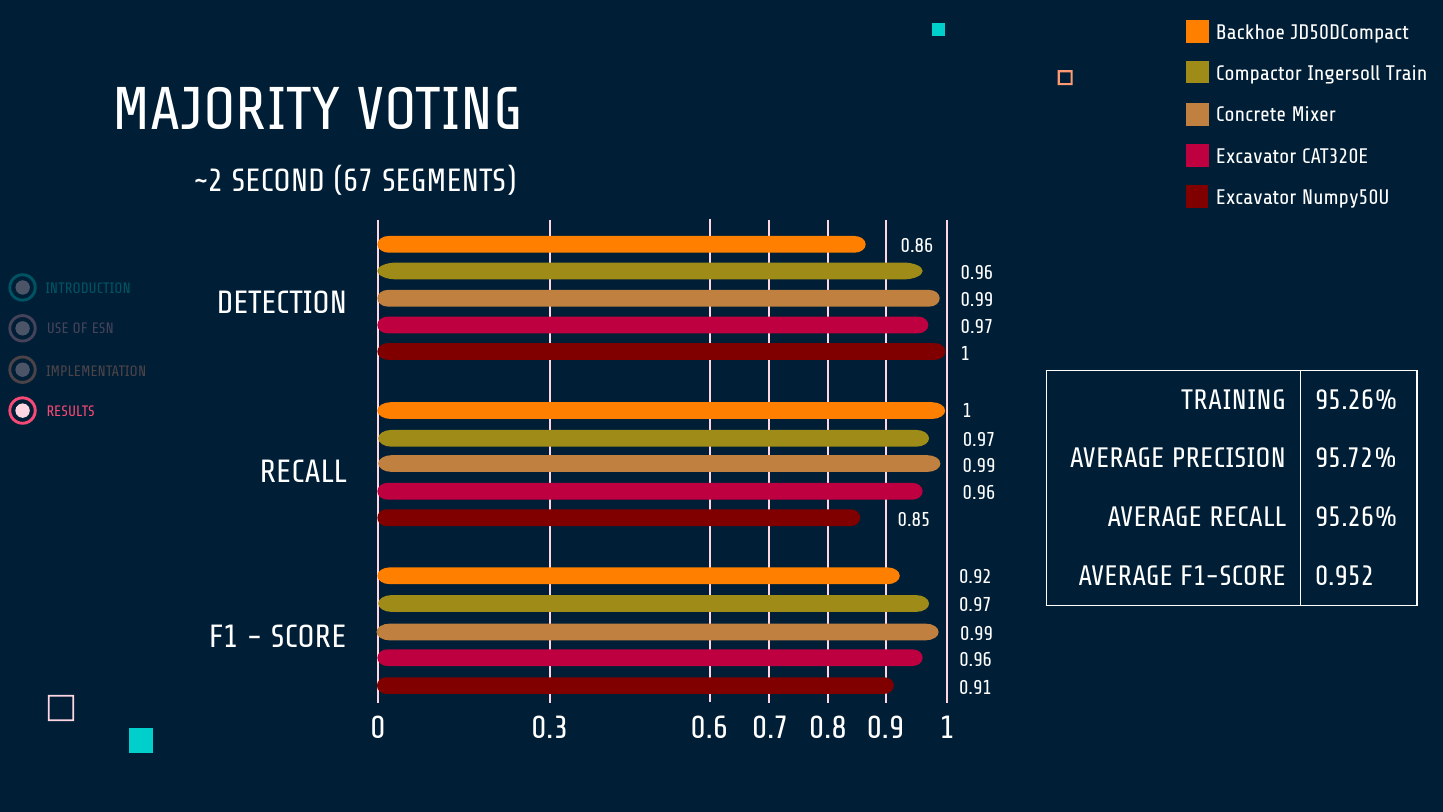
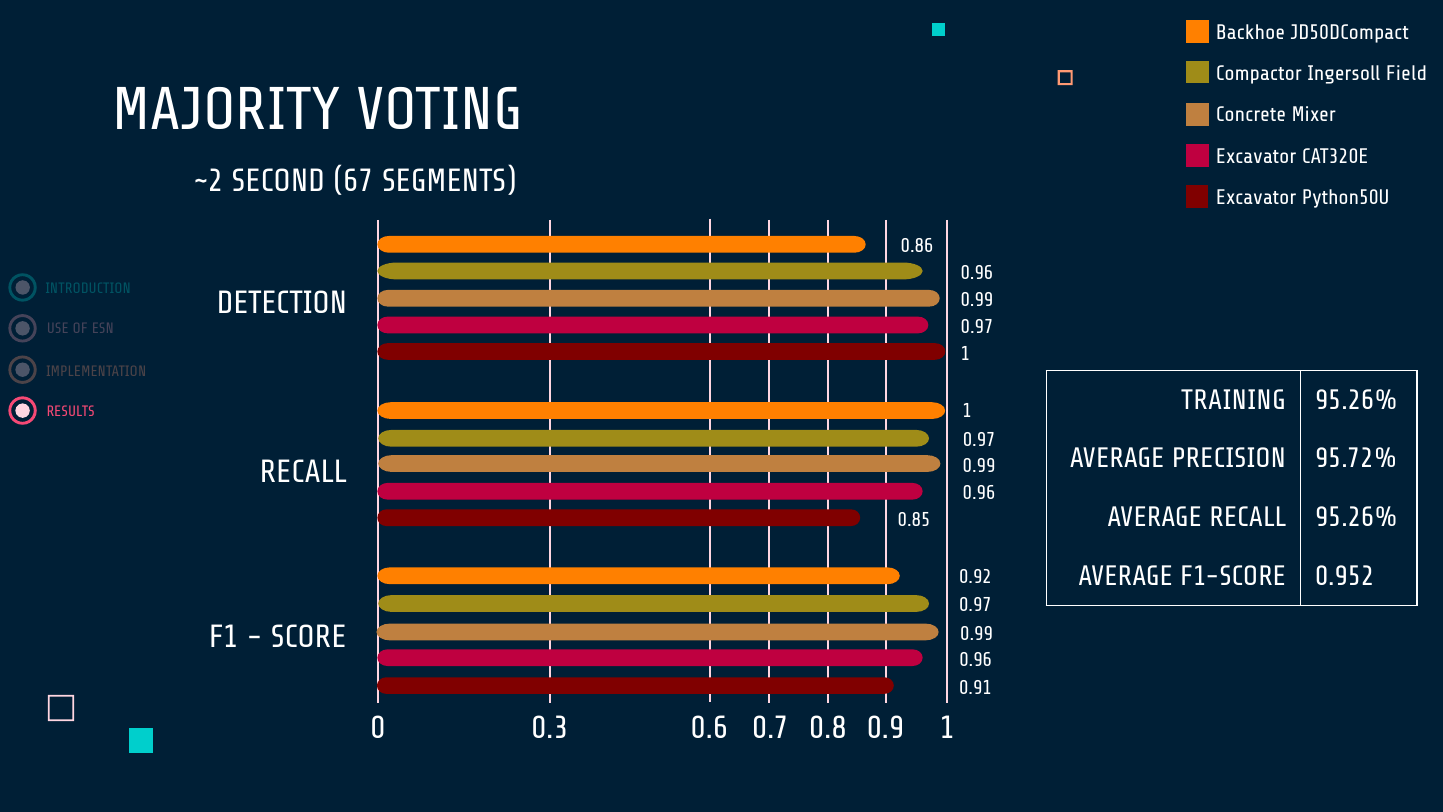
Train: Train -> Field (1407, 73)
Numpy50U: Numpy50U -> Python50U (1346, 197)
